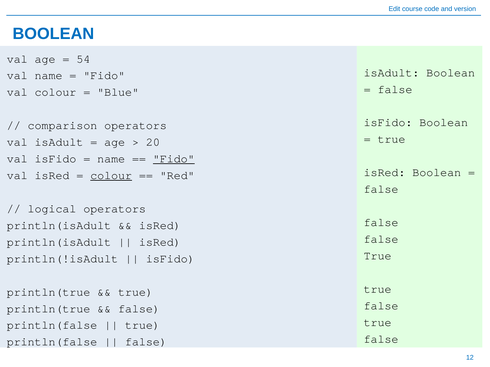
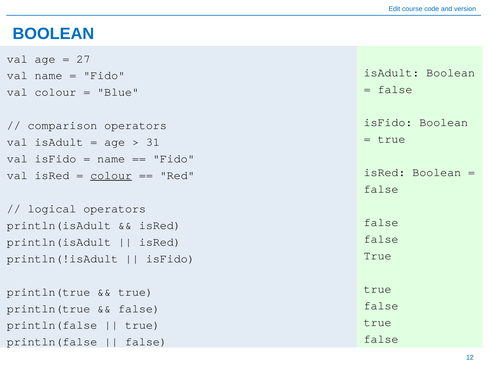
54: 54 -> 27 (83, 59)
20: 20 -> 31 (153, 142)
Fido underline: present -> none (174, 159)
